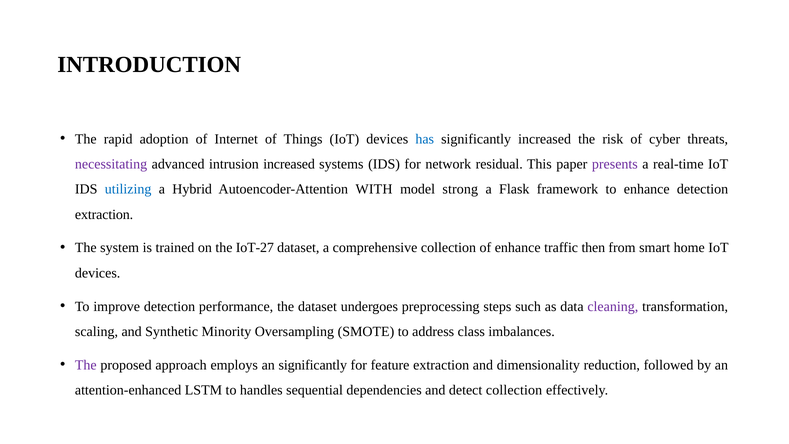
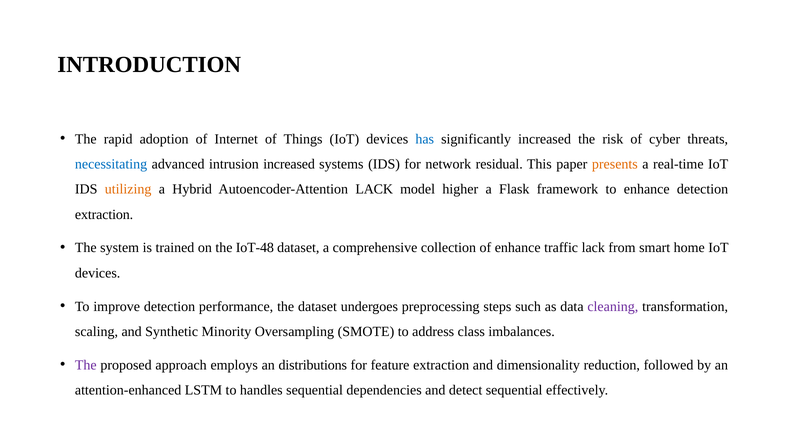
necessitating colour: purple -> blue (111, 164)
presents colour: purple -> orange (615, 164)
utilizing colour: blue -> orange (128, 189)
Autoencoder-Attention WITH: WITH -> LACK (374, 189)
strong: strong -> higher (460, 189)
IoT-27: IoT-27 -> IoT-48 (255, 248)
traffic then: then -> lack (593, 248)
an significantly: significantly -> distributions (313, 365)
detect collection: collection -> sequential (514, 390)
